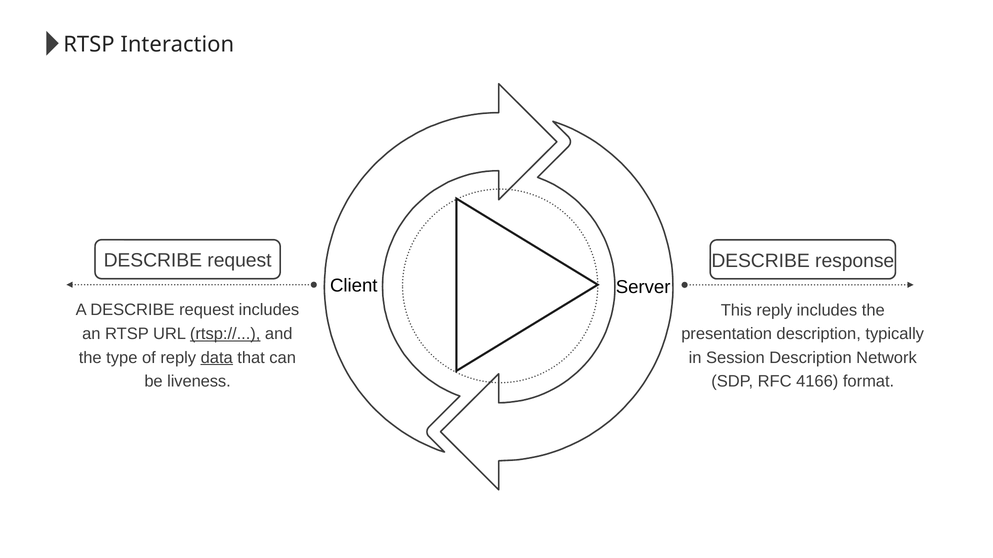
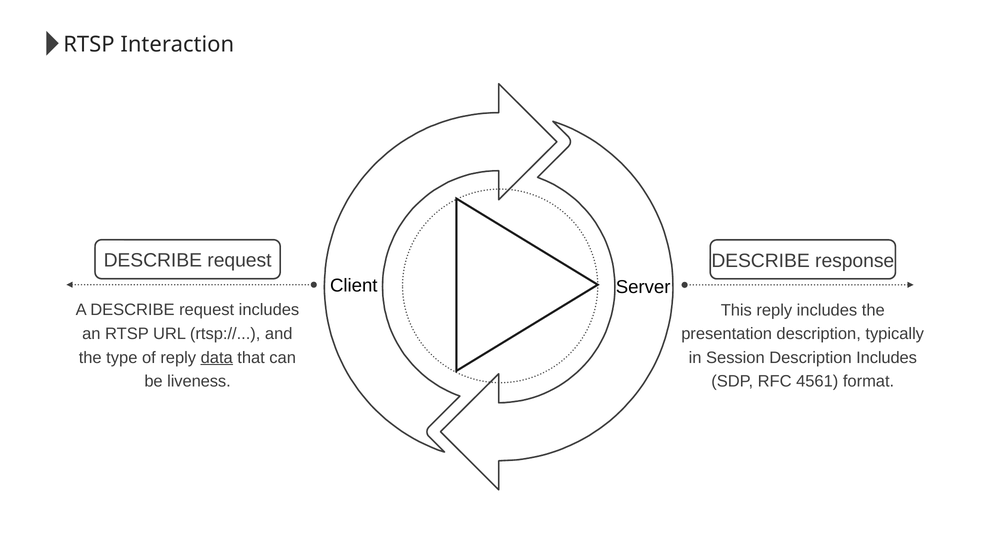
rtsp:// underline: present -> none (225, 334)
Description Network: Network -> Includes (887, 358)
4166: 4166 -> 4561 (817, 382)
